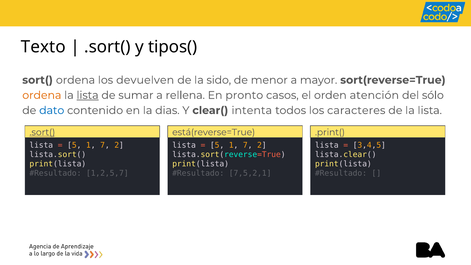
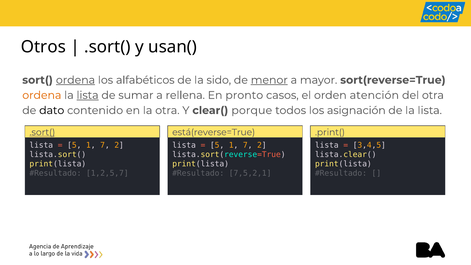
Texto: Texto -> Otros (43, 47)
tipos(: tipos( -> usan( (173, 47)
ordena underline: none -> present (76, 80)
devuelven: devuelven -> alfabéticos (145, 80)
menor underline: none -> present (269, 80)
del sólo: sólo -> otra (433, 95)
dato colour: blue -> black (52, 110)
la dias: dias -> otra (167, 110)
intenta: intenta -> porque (252, 110)
caracteres: caracteres -> asignación (356, 110)
